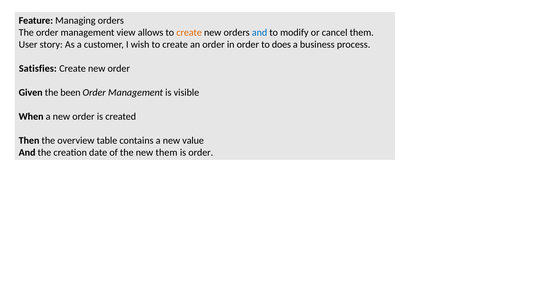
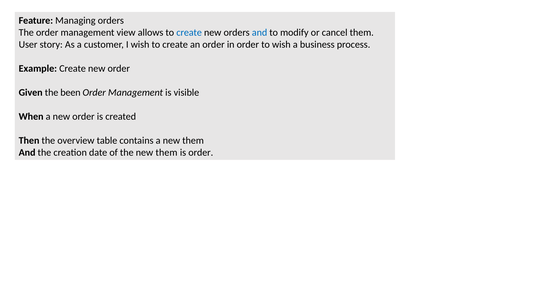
create colour: orange -> blue (189, 33)
to does: does -> wish (281, 45)
Satisfies: Satisfies -> Example (38, 69)
a new value: value -> them (193, 141)
